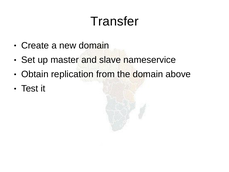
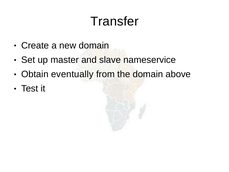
replication: replication -> eventually (72, 74)
